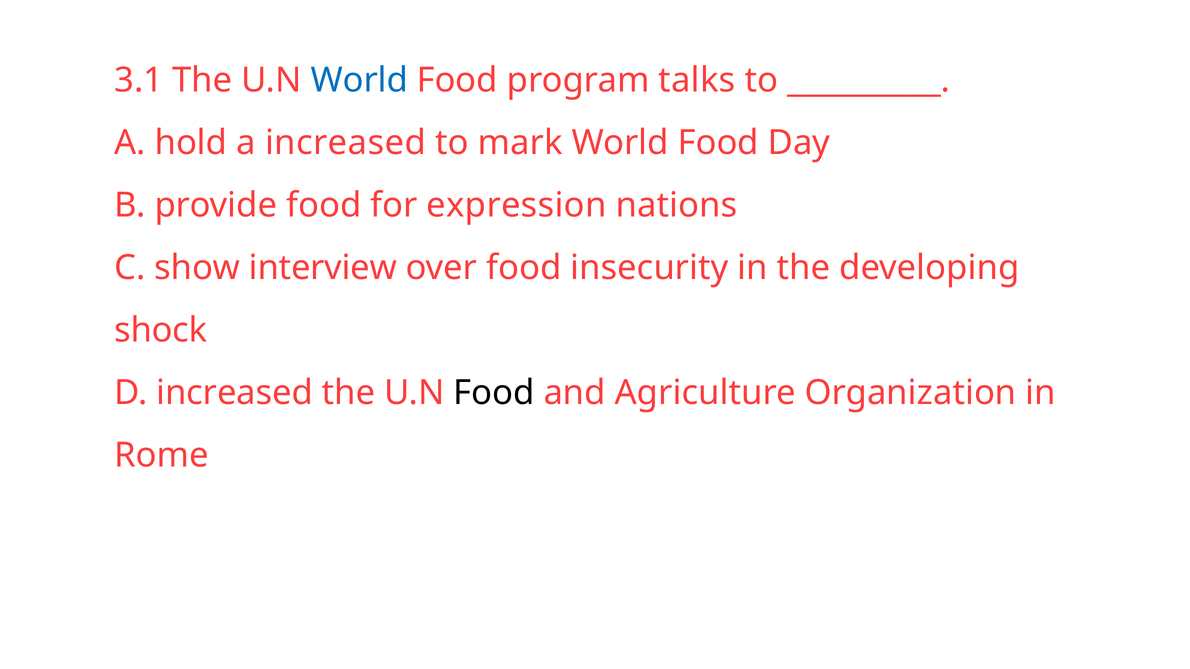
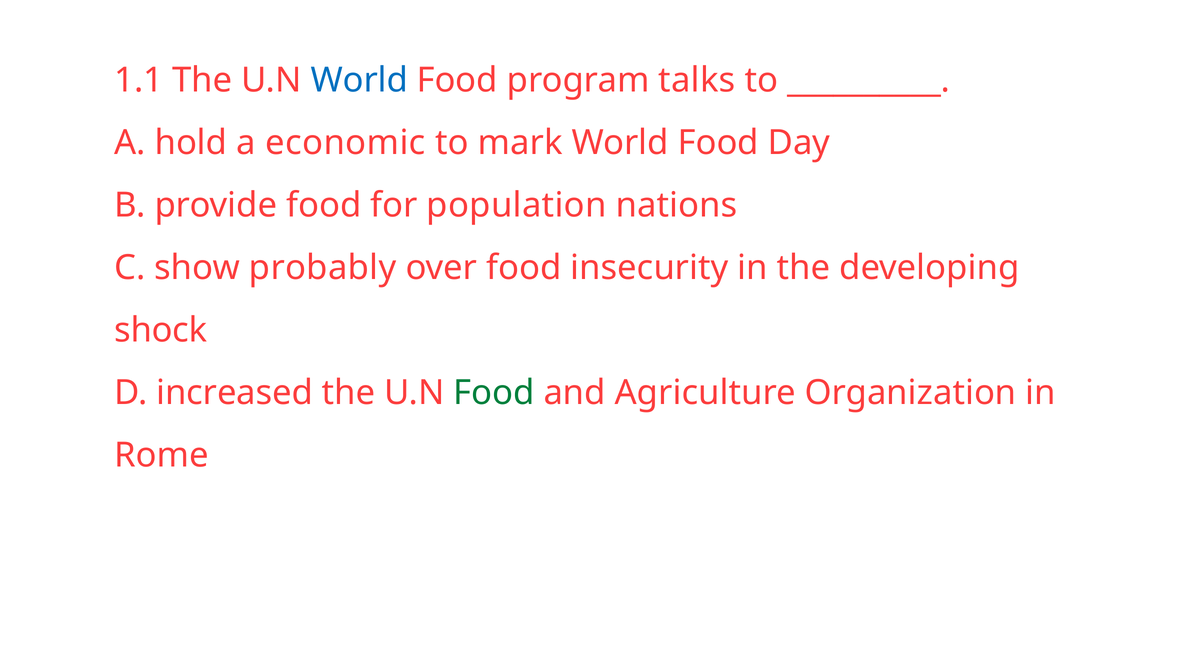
3.1: 3.1 -> 1.1 (139, 80)
a increased: increased -> economic (345, 143)
expression: expression -> population (517, 205)
interview: interview -> probably (323, 268)
Food colour: black -> green (494, 393)
